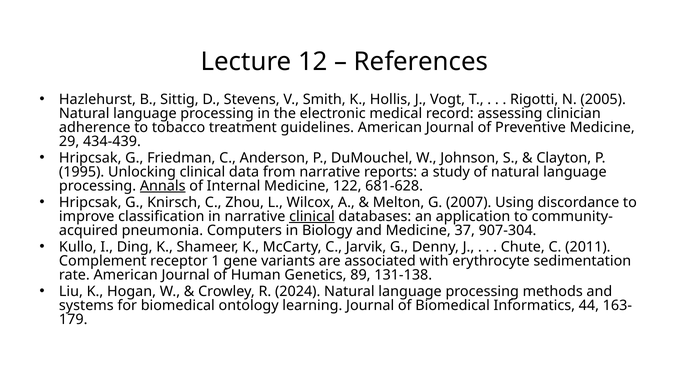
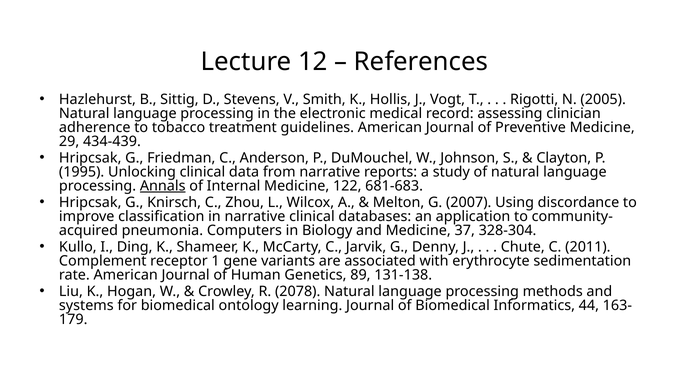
681-628: 681-628 -> 681-683 (394, 186)
clinical underline: present -> none (312, 216)
907-304: 907-304 -> 328-304 (508, 230)
2024: 2024 -> 2078 (298, 291)
